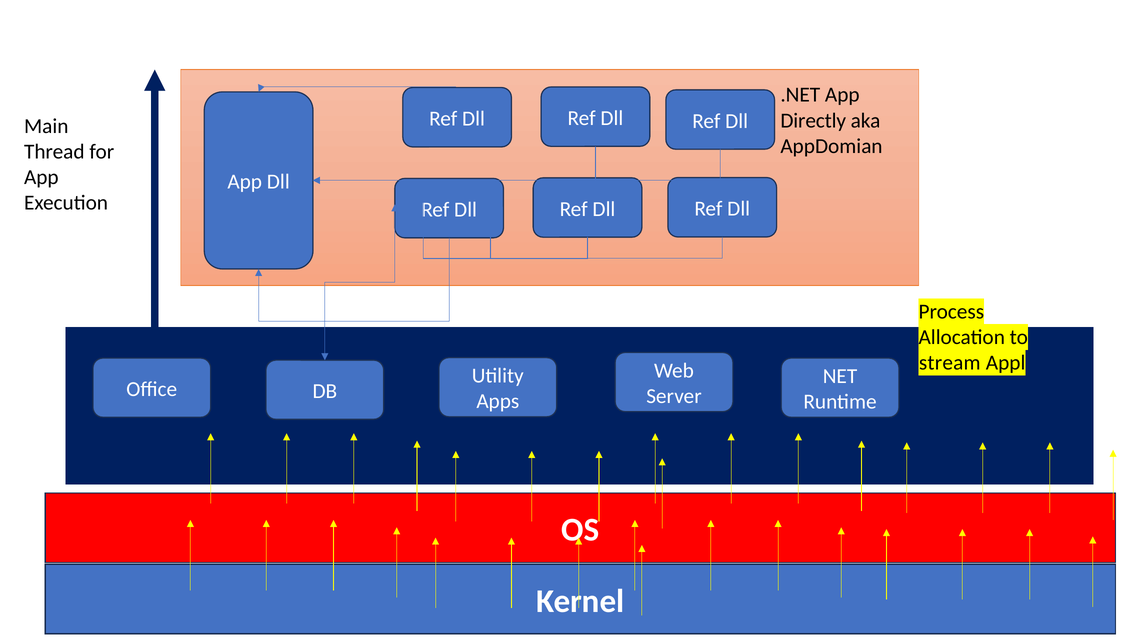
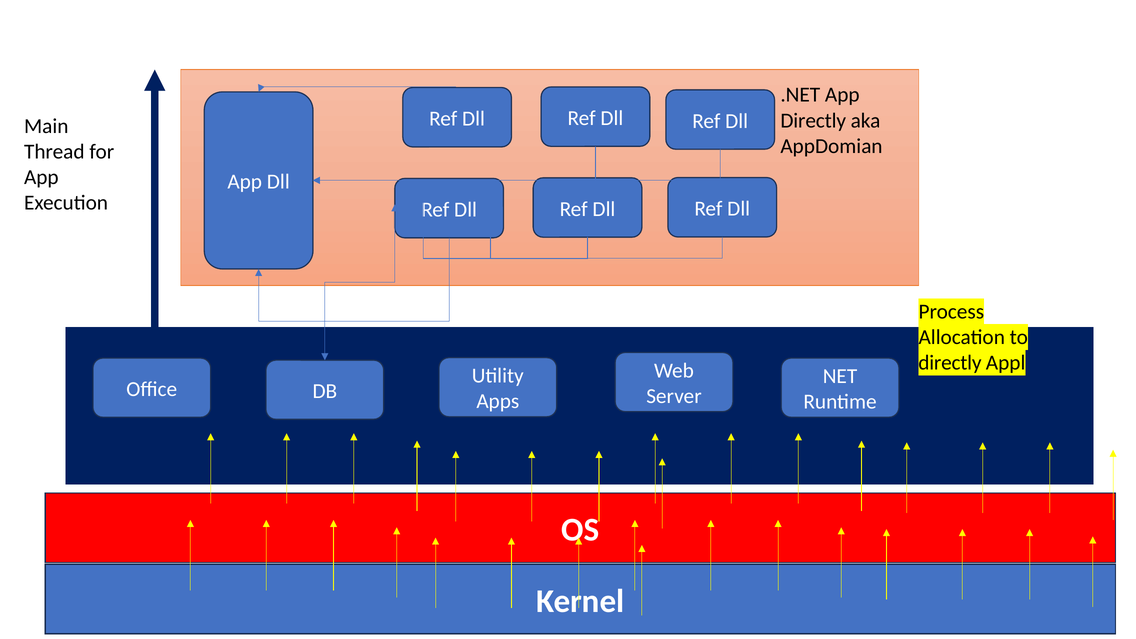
stream: stream -> directly (950, 363)
